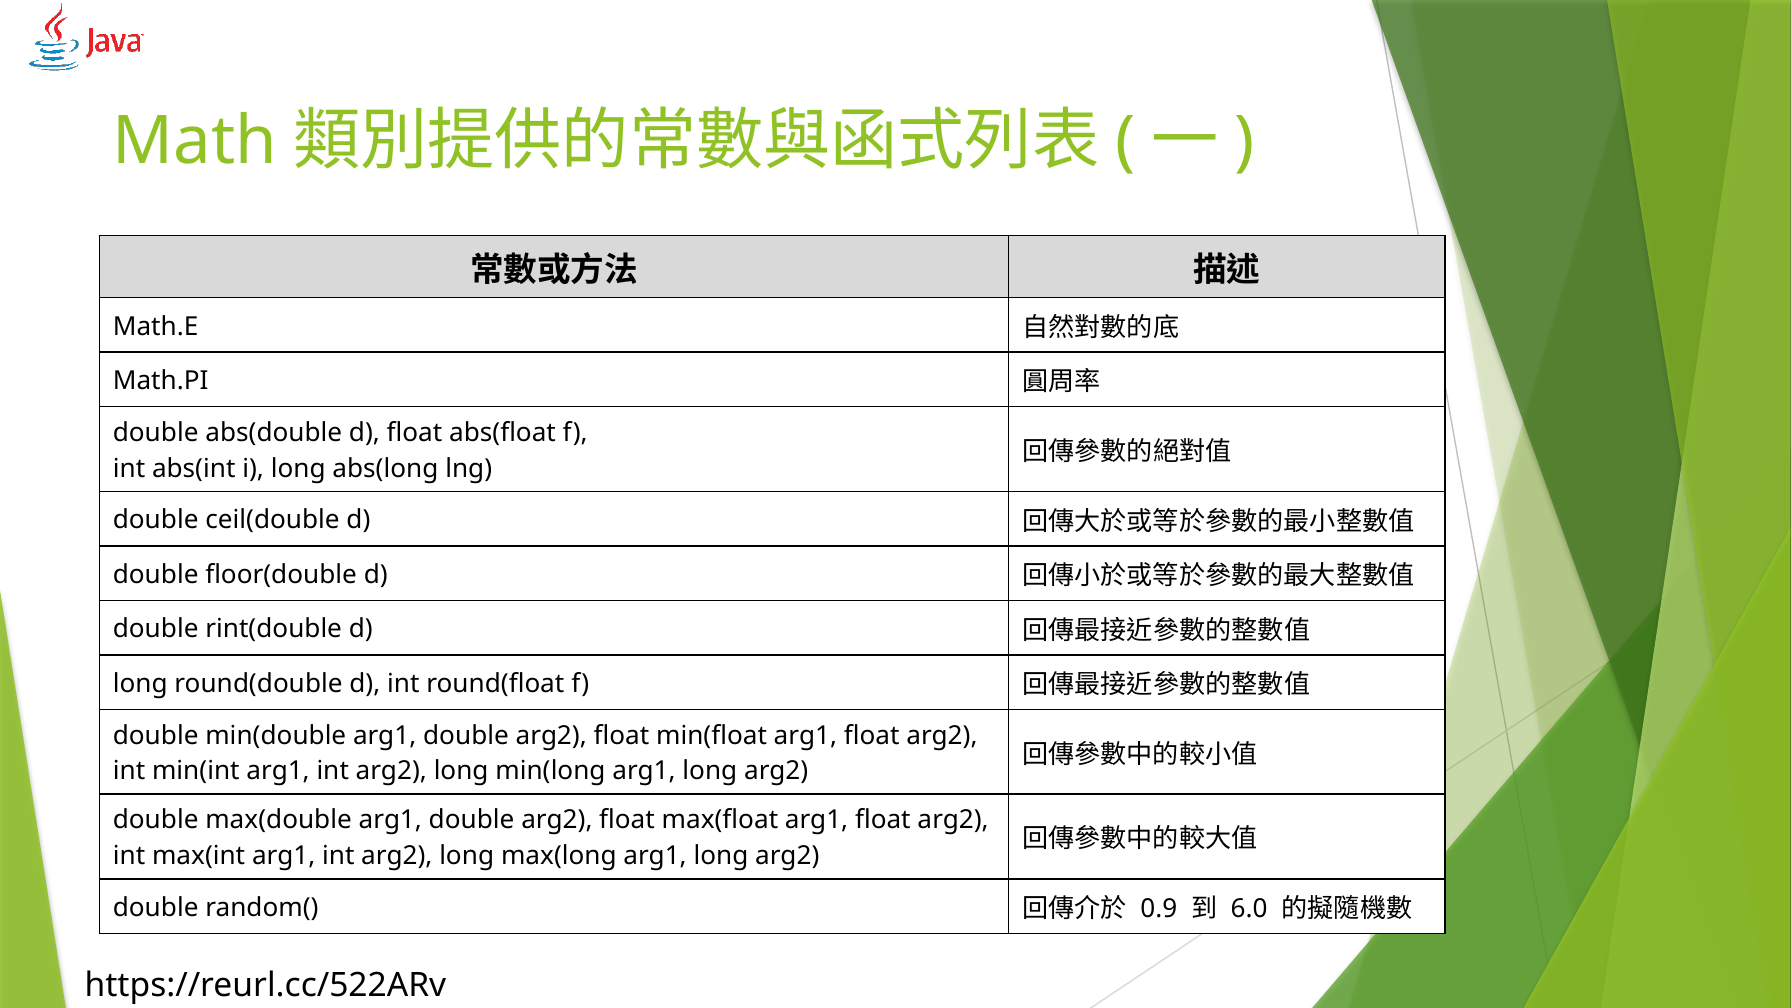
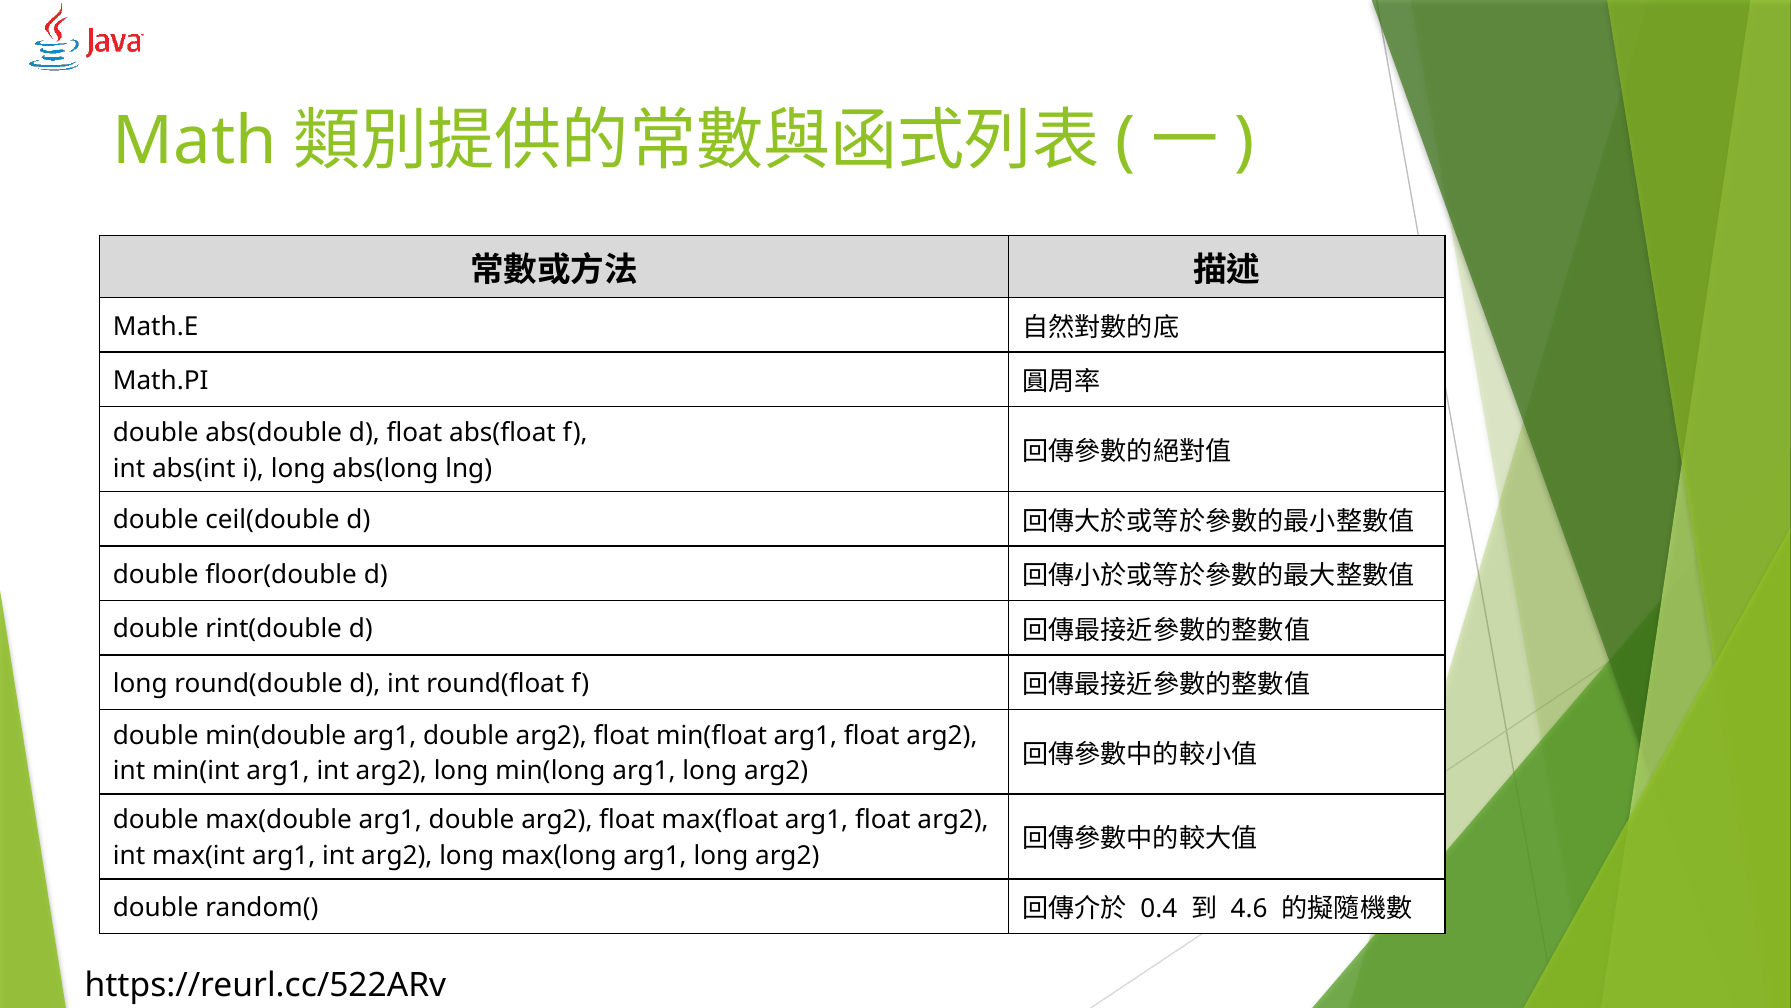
0.9: 0.9 -> 0.4 (1159, 908)
6.0: 6.0 -> 4.6 (1249, 908)
